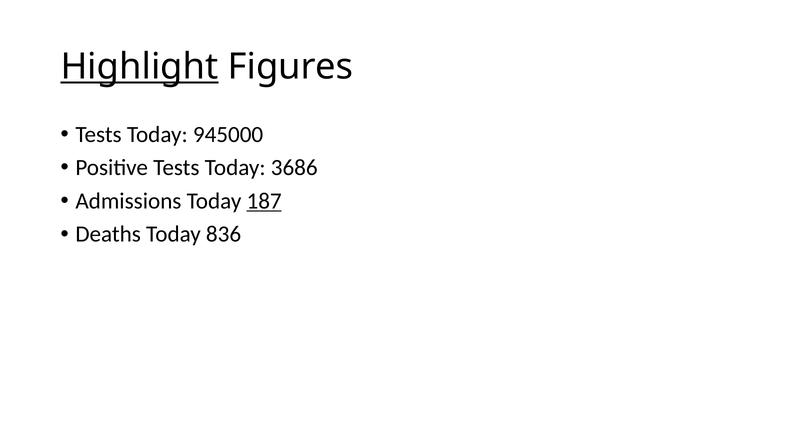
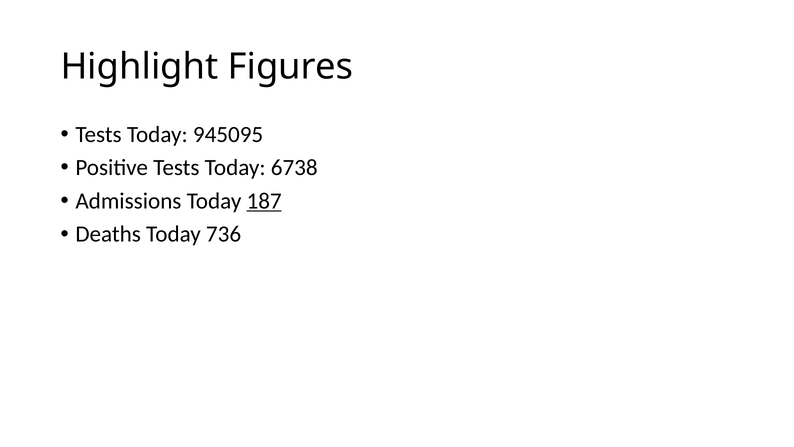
Highlight underline: present -> none (139, 67)
945000: 945000 -> 945095 (228, 134)
3686: 3686 -> 6738 (294, 168)
836: 836 -> 736 (224, 234)
